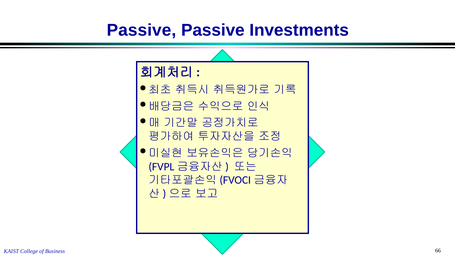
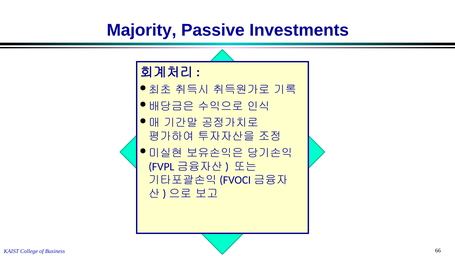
Passive: Passive -> Majority (142, 30)
